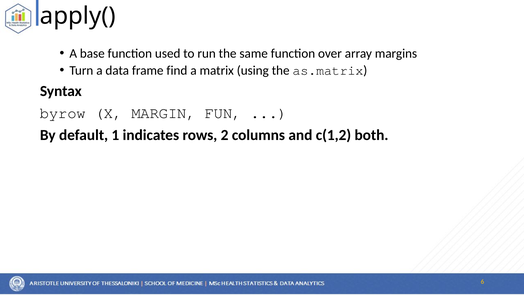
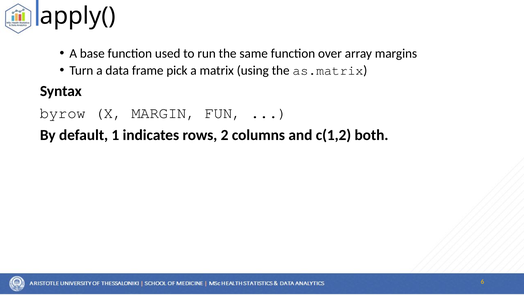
find: find -> pick (177, 70)
